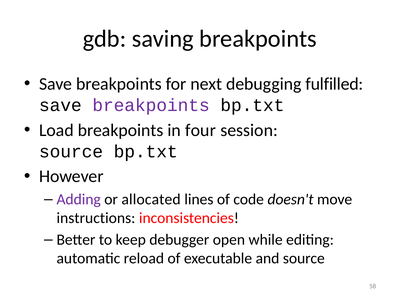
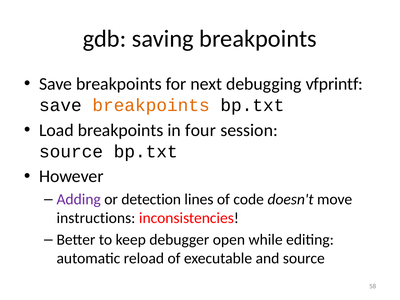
fulfilled: fulfilled -> vfprintf (334, 84)
breakpoints colour: purple -> orange (151, 105)
allocated: allocated -> detection (151, 199)
